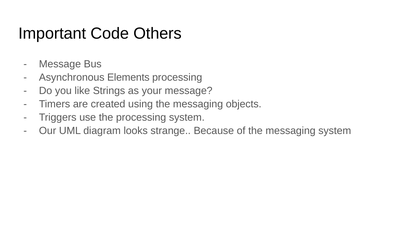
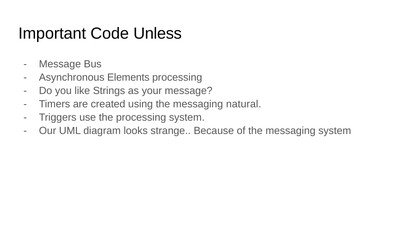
Others: Others -> Unless (158, 34)
objects: objects -> natural (244, 104)
